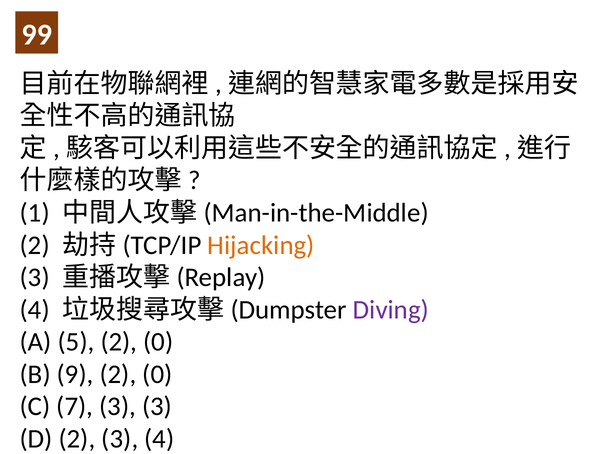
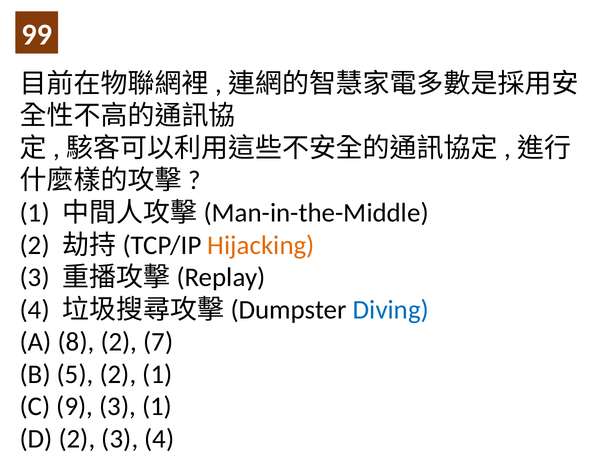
Diving colour: purple -> blue (391, 310)
5: 5 -> 8 (76, 342)
0: 0 -> 7 (158, 342)
9: 9 -> 5 (75, 375)
0: 0 -> 1 (157, 375)
7: 7 -> 9 (75, 407)
3 3: 3 -> 1 (157, 407)
